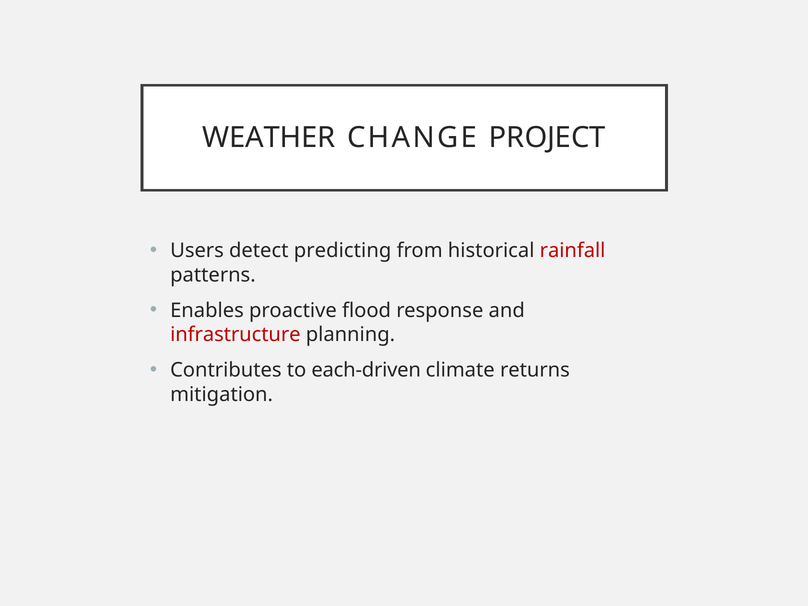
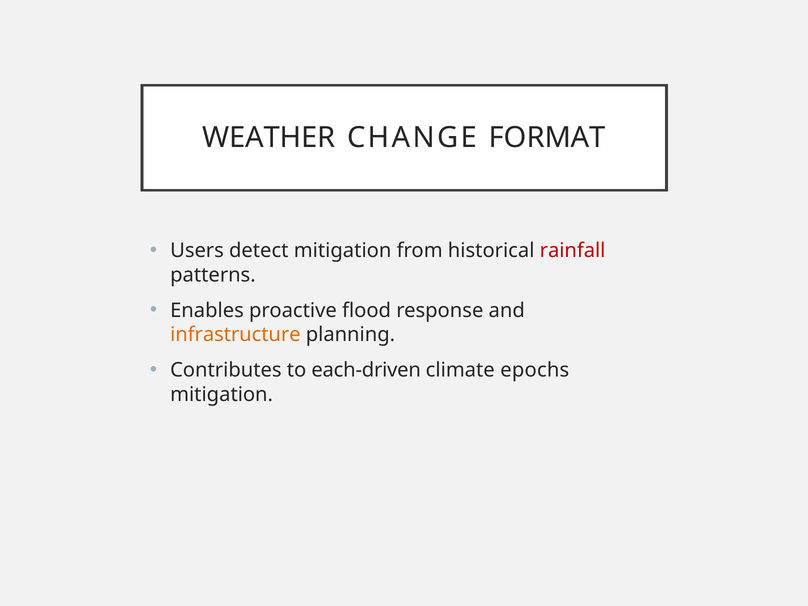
PROJECT: PROJECT -> FORMAT (547, 138)
detect predicting: predicting -> mitigation (343, 251)
infrastructure colour: red -> orange (235, 335)
returns: returns -> epochs (535, 370)
